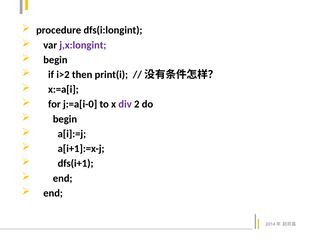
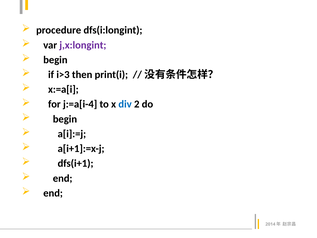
i>2: i>2 -> i>3 (63, 75)
j:=a[i-0: j:=a[i-0 -> j:=a[i-4 (80, 104)
div colour: purple -> blue (125, 104)
